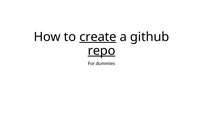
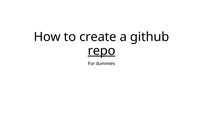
create underline: present -> none (98, 37)
